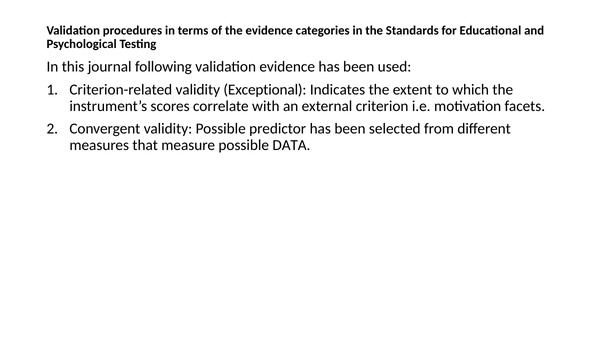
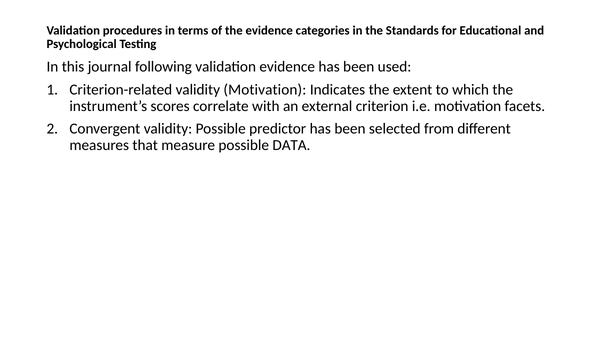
validity Exceptional: Exceptional -> Motivation (265, 90)
